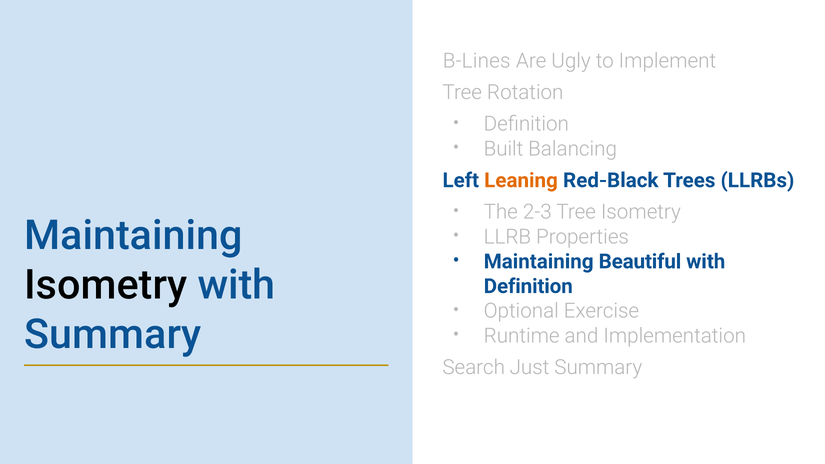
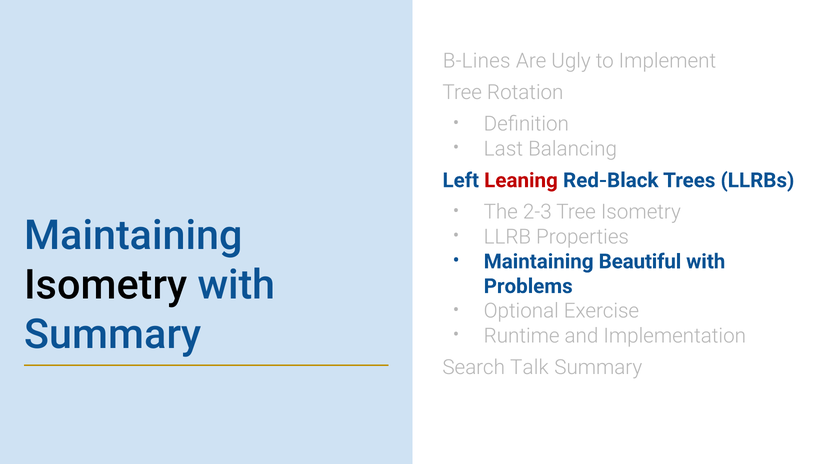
Built: Built -> Last (503, 149)
Leaning colour: orange -> red (521, 180)
Definition: Definition -> Problems (528, 286)
Just: Just -> Talk (529, 367)
